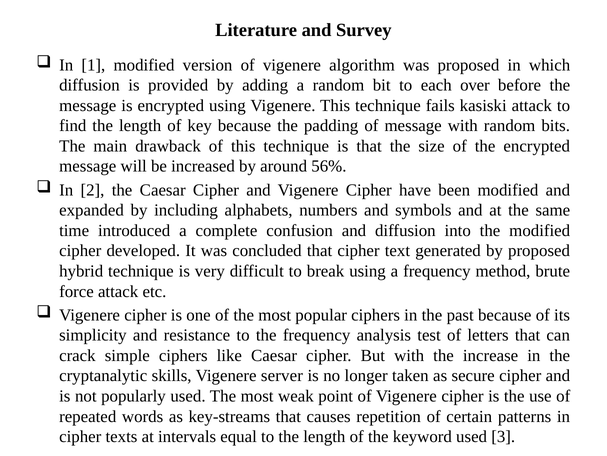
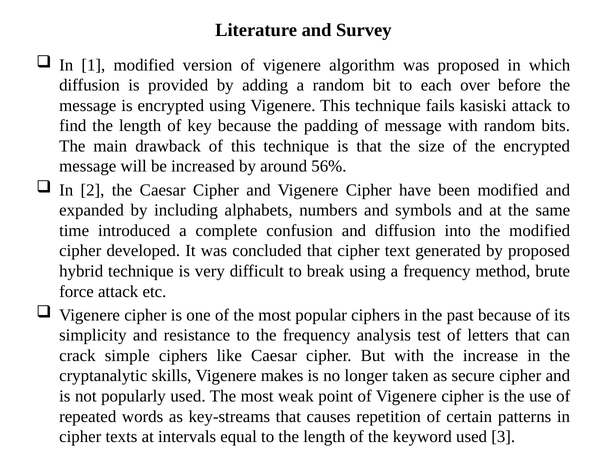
server: server -> makes (282, 375)
